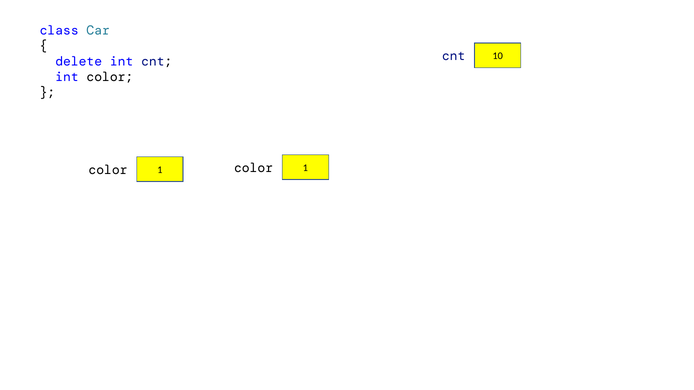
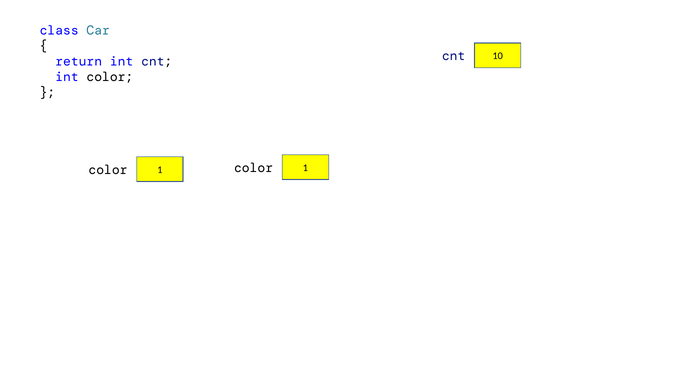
delete: delete -> return (79, 61)
